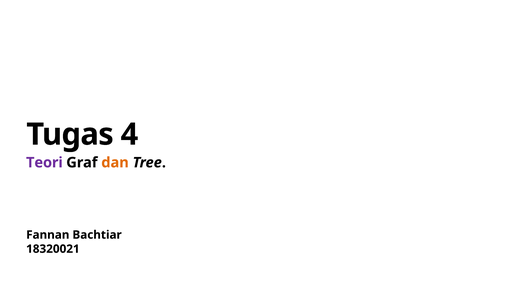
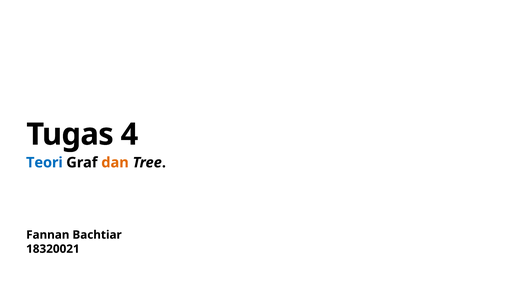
Teori colour: purple -> blue (44, 162)
